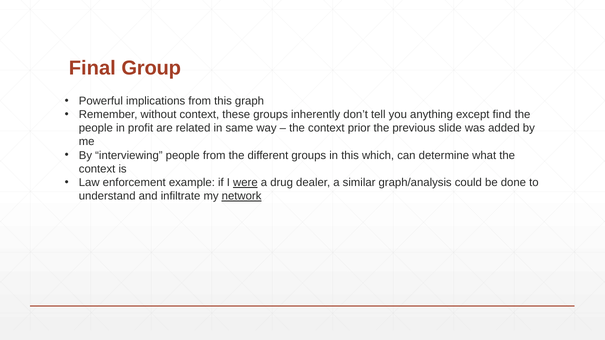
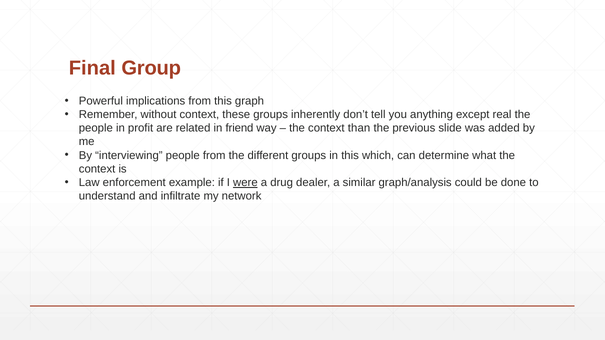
find: find -> real (502, 115)
same: same -> friend (239, 128)
prior: prior -> than (359, 128)
network underline: present -> none (242, 196)
